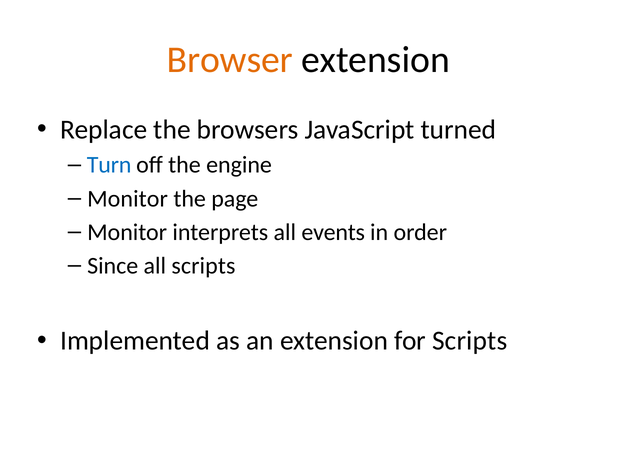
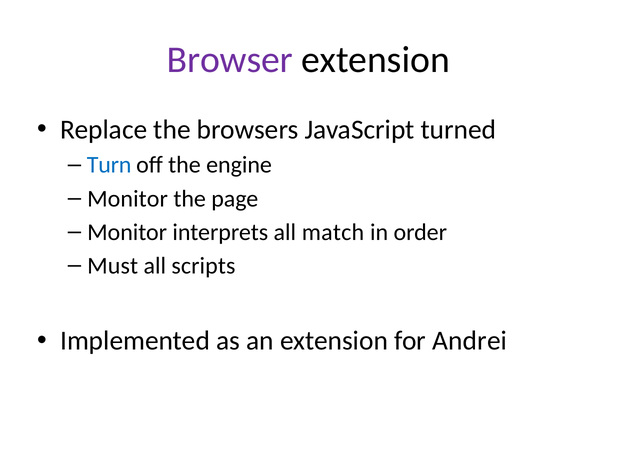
Browser colour: orange -> purple (230, 60)
events: events -> match (333, 232)
Since: Since -> Must (113, 266)
for Scripts: Scripts -> Andrei (470, 341)
